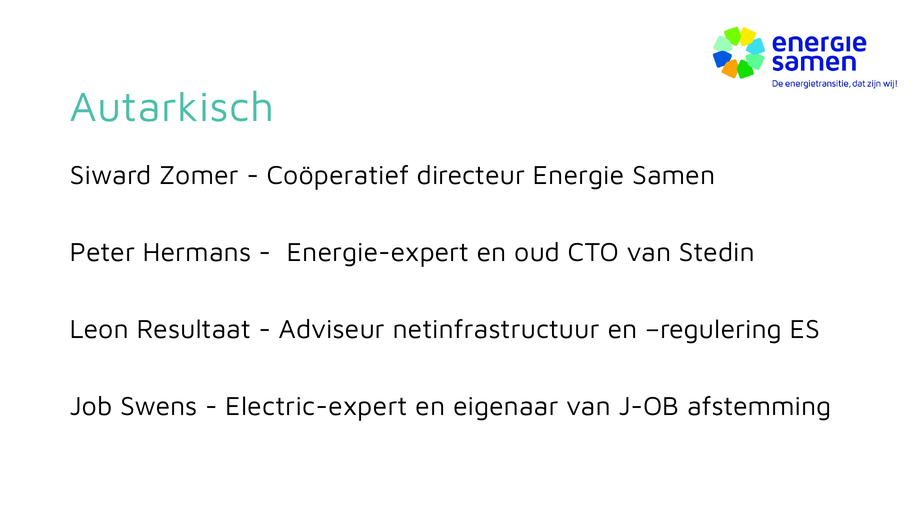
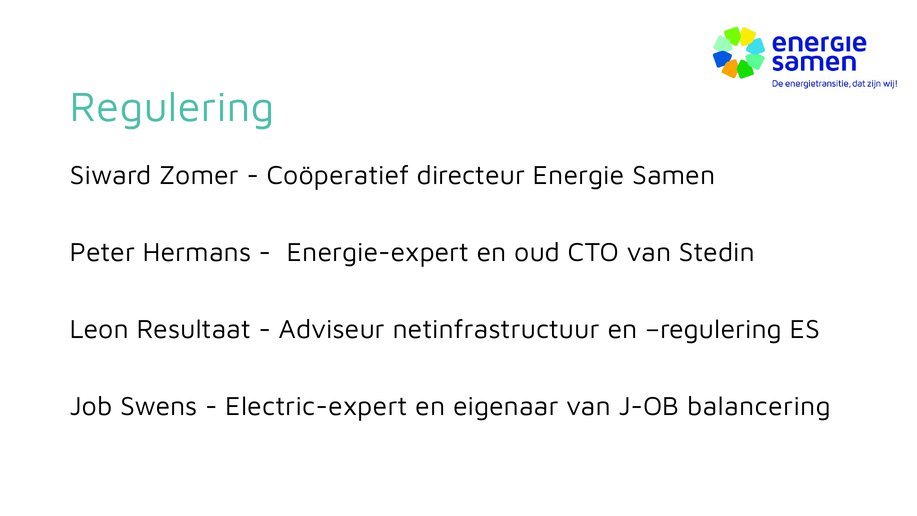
Autarkisch: Autarkisch -> Regulering (172, 108)
afstemming: afstemming -> balancering (759, 406)
